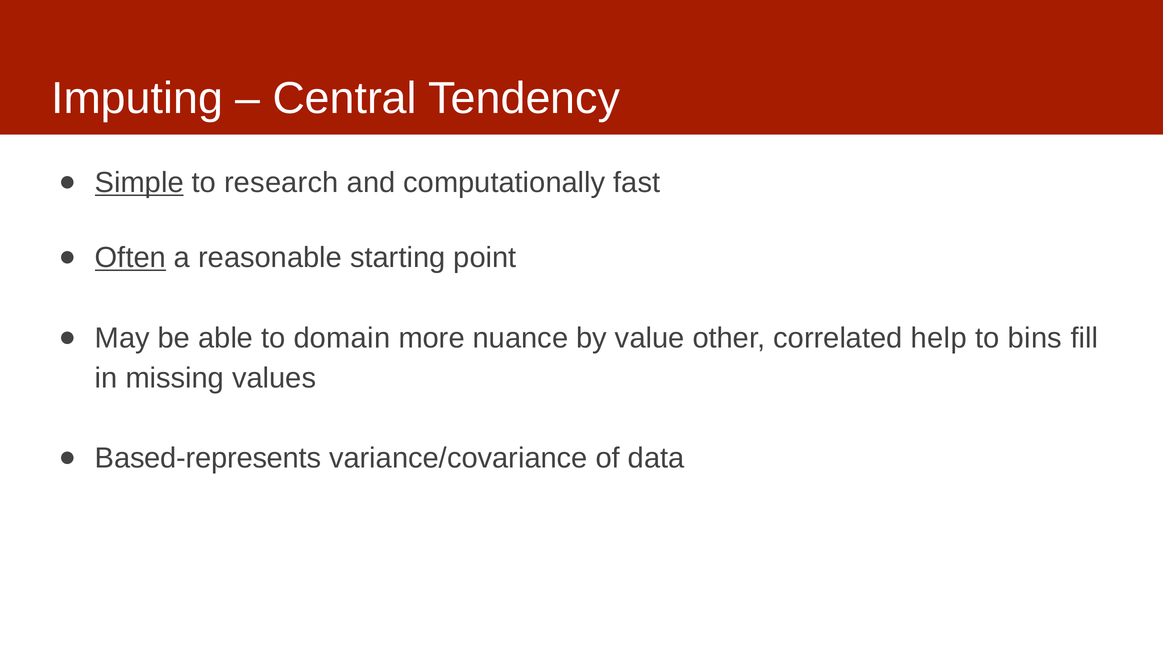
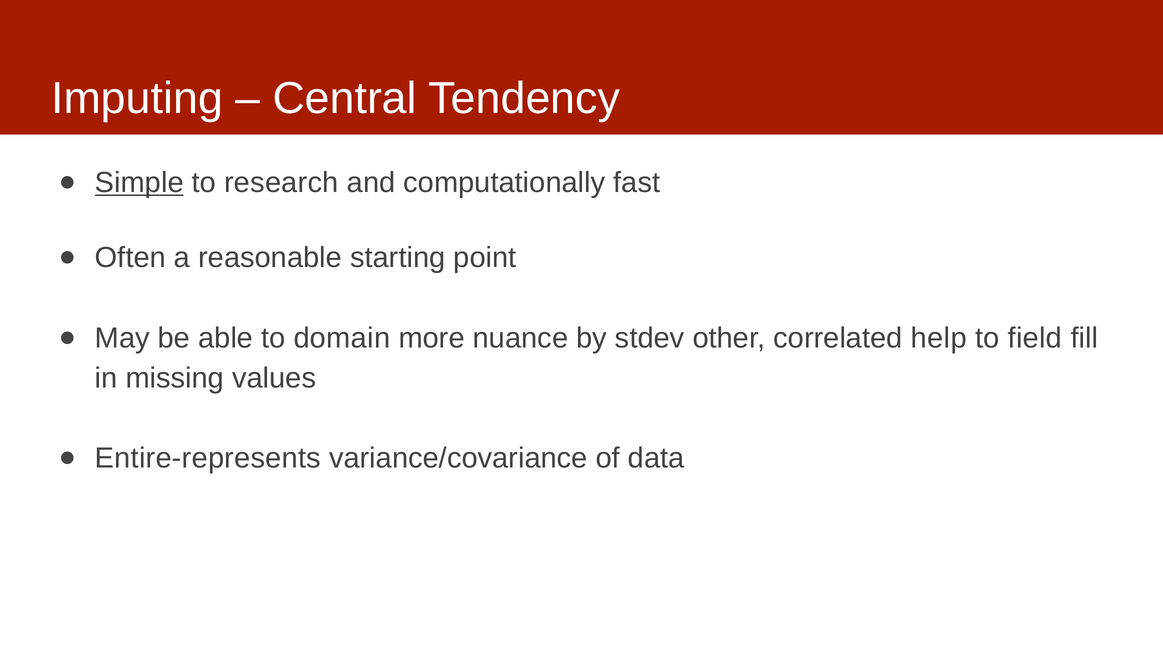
Often underline: present -> none (130, 258)
value: value -> stdev (650, 338)
bins: bins -> field (1035, 338)
Based-represents: Based-represents -> Entire-represents (208, 458)
